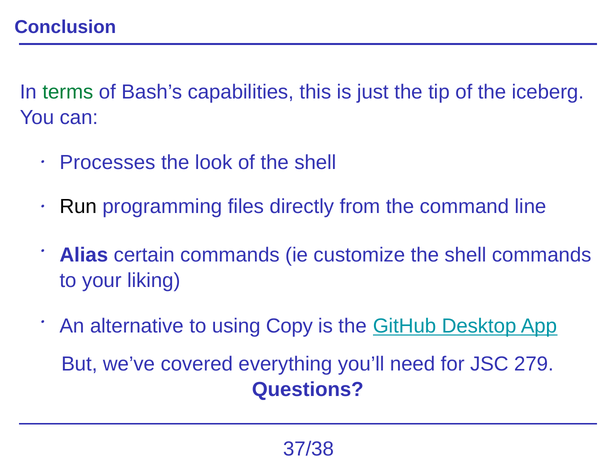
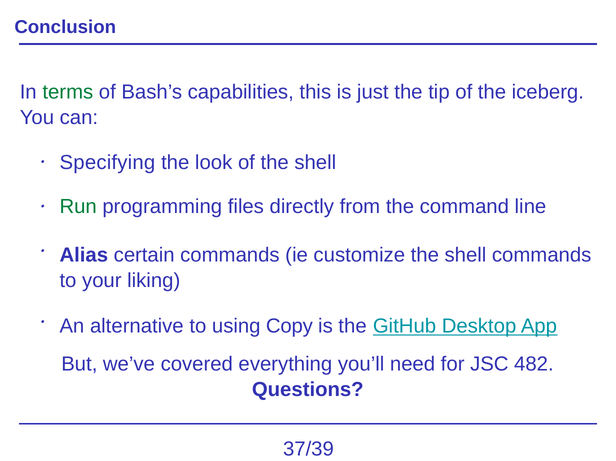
Processes: Processes -> Specifying (107, 163)
Run colour: black -> green (78, 207)
279: 279 -> 482 (534, 364)
37/38: 37/38 -> 37/39 (308, 449)
